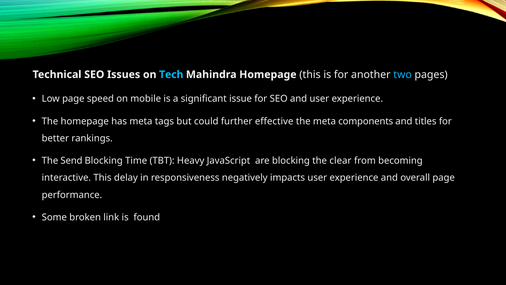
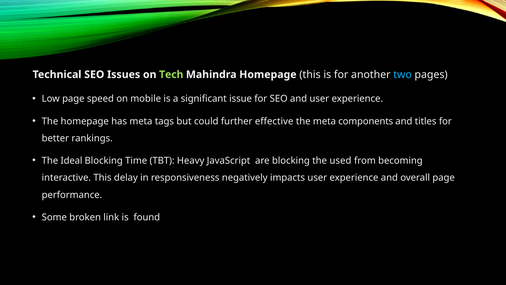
Tech colour: light blue -> light green (171, 74)
Send: Send -> Ideal (71, 160)
clear: clear -> used (340, 160)
